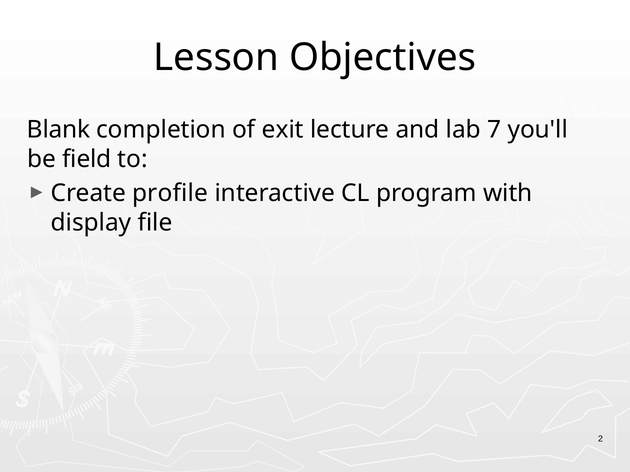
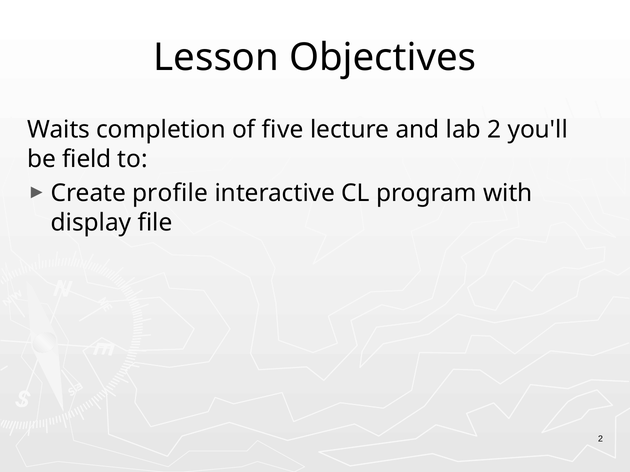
Blank: Blank -> Waits (59, 130)
exit: exit -> five (283, 130)
lab 7: 7 -> 2 (494, 130)
